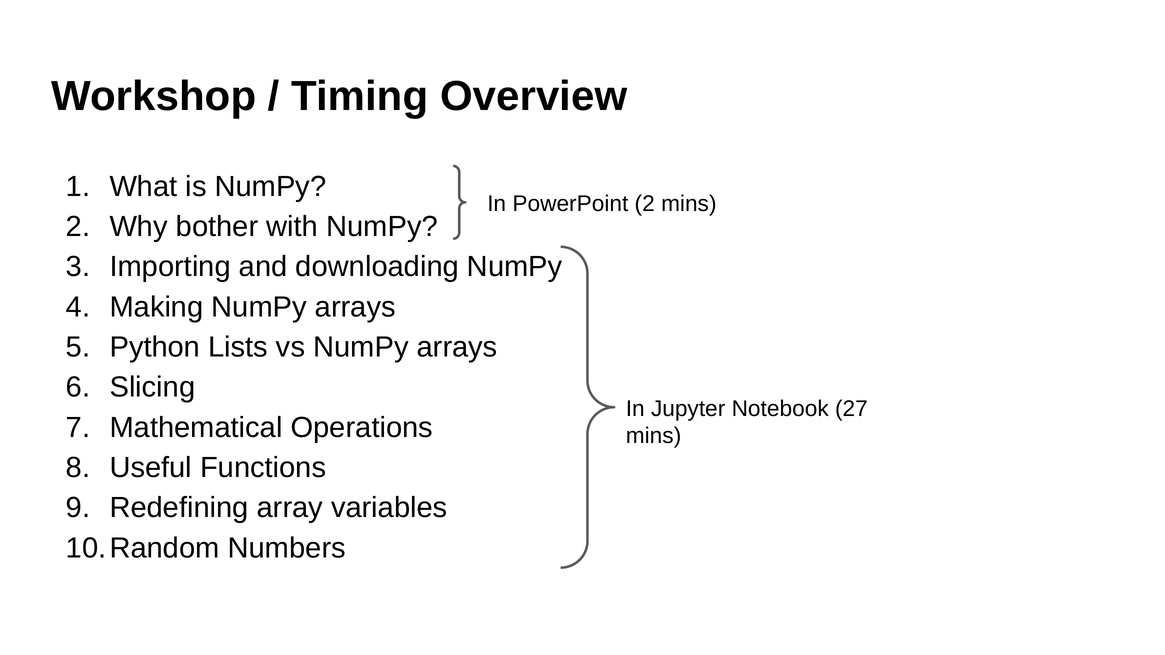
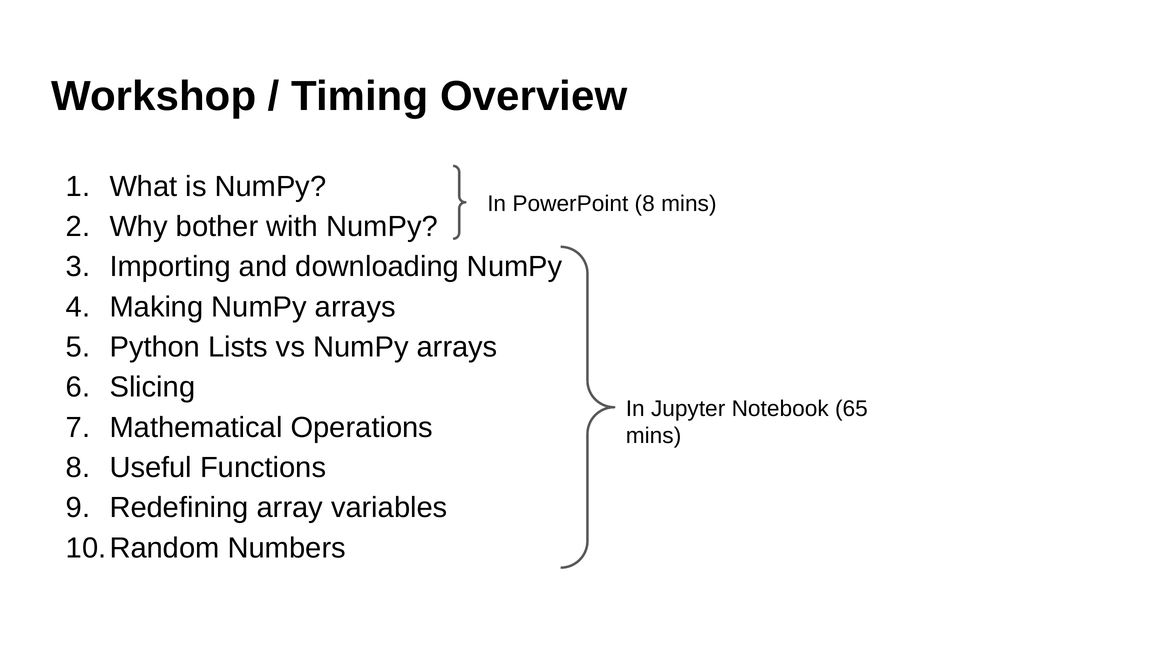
PowerPoint 2: 2 -> 8 (645, 204)
27: 27 -> 65 (851, 409)
